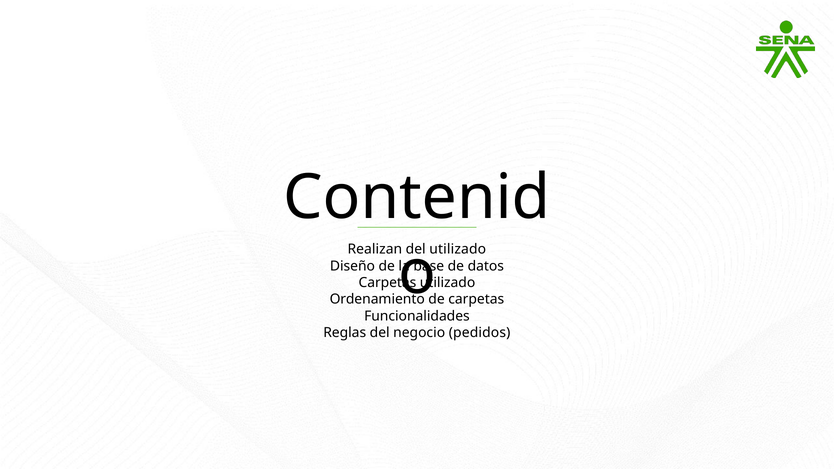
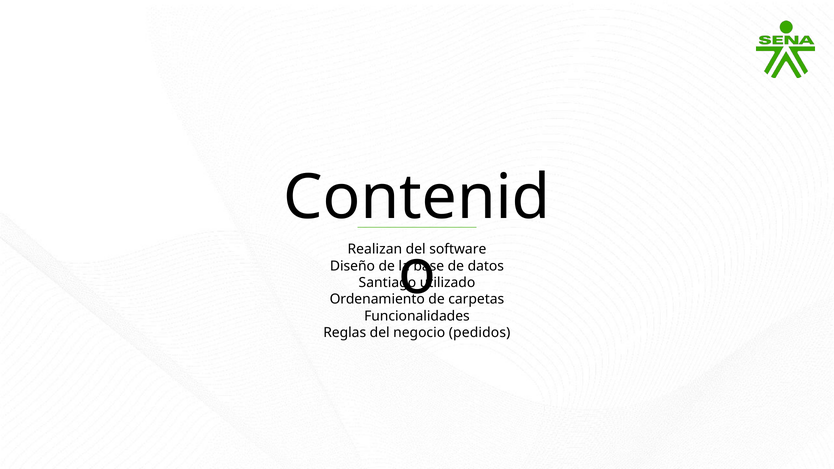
del utilizado: utilizado -> software (458, 249)
Carpetas: Carpetas -> Santiago (387, 283)
